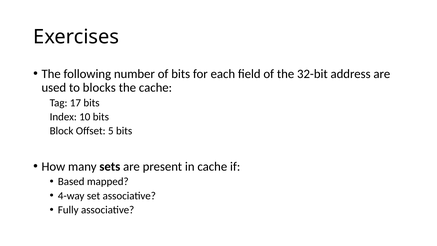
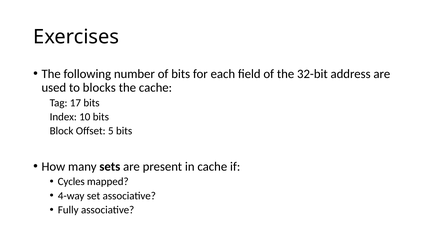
Based: Based -> Cycles (71, 182)
